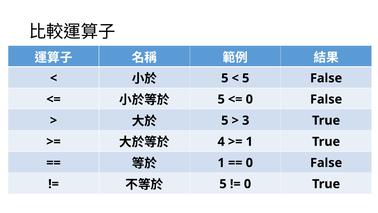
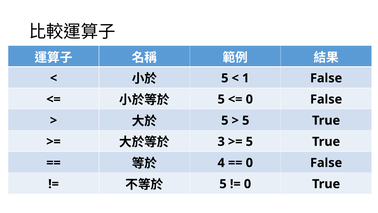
5: 5 -> 1 (246, 78)
3: 3 -> 5 (246, 120)
4: 4 -> 3 (221, 141)
1: 1 -> 5 (249, 141)
1: 1 -> 4 (221, 163)
